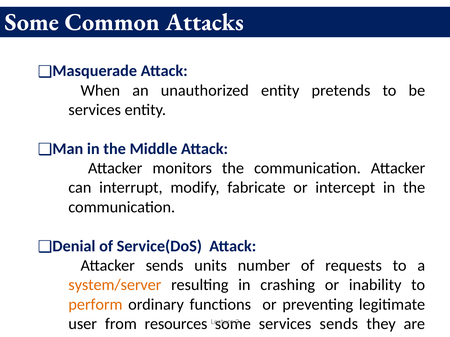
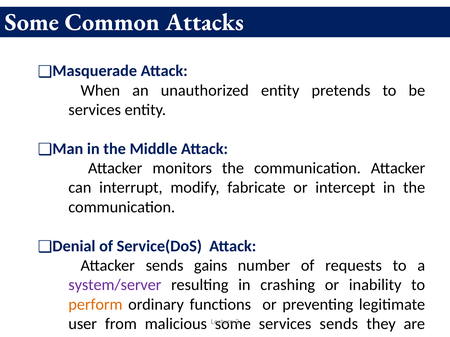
units: units -> gains (211, 266)
system/server colour: orange -> purple (115, 285)
resources: resources -> malicious (176, 324)
